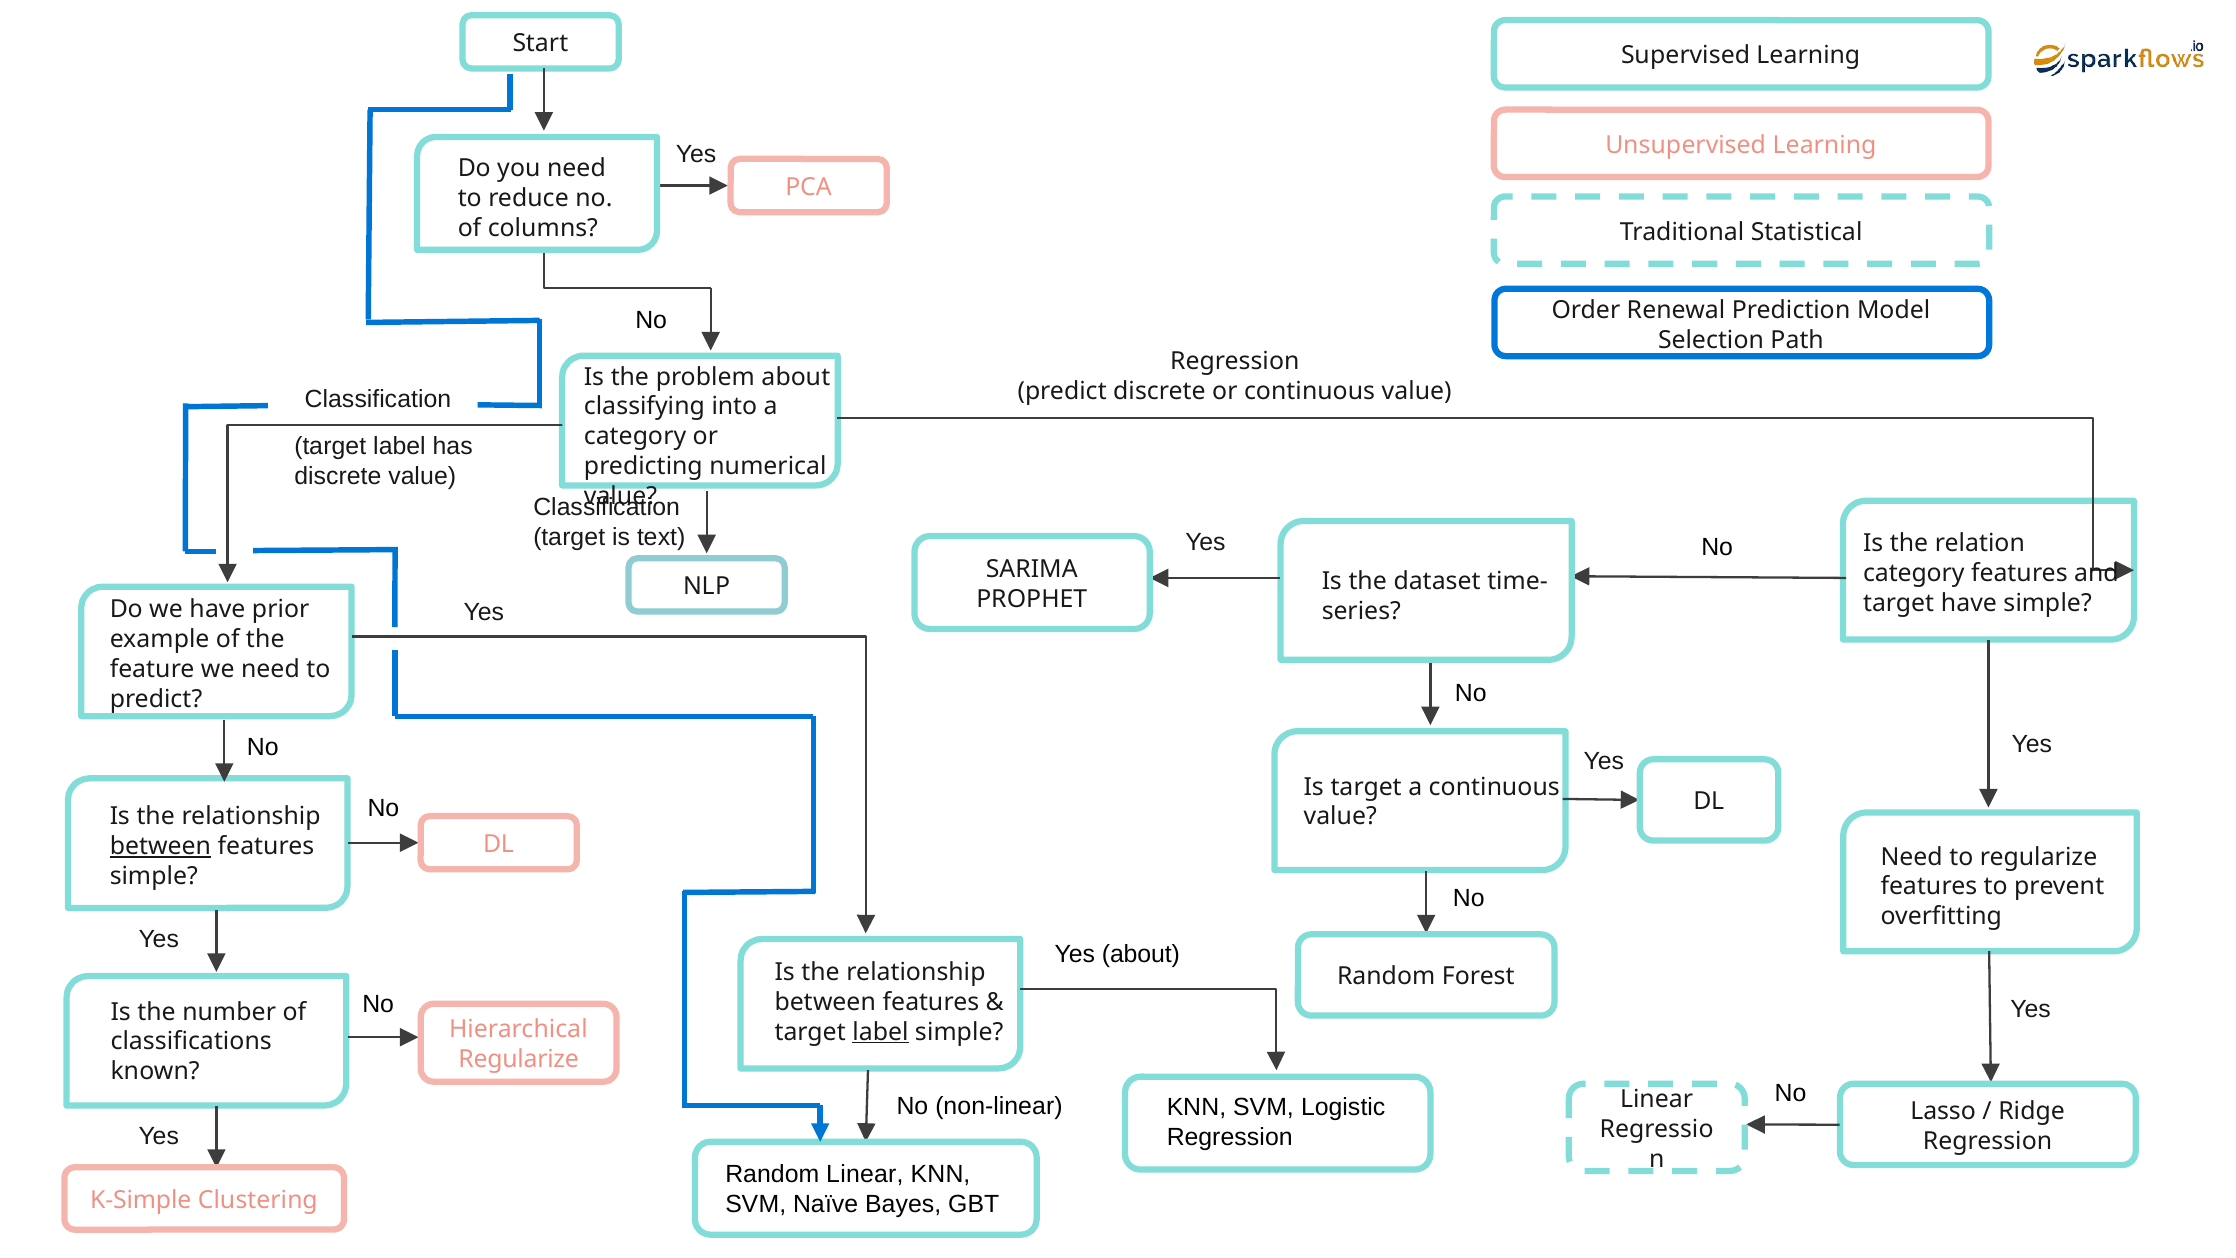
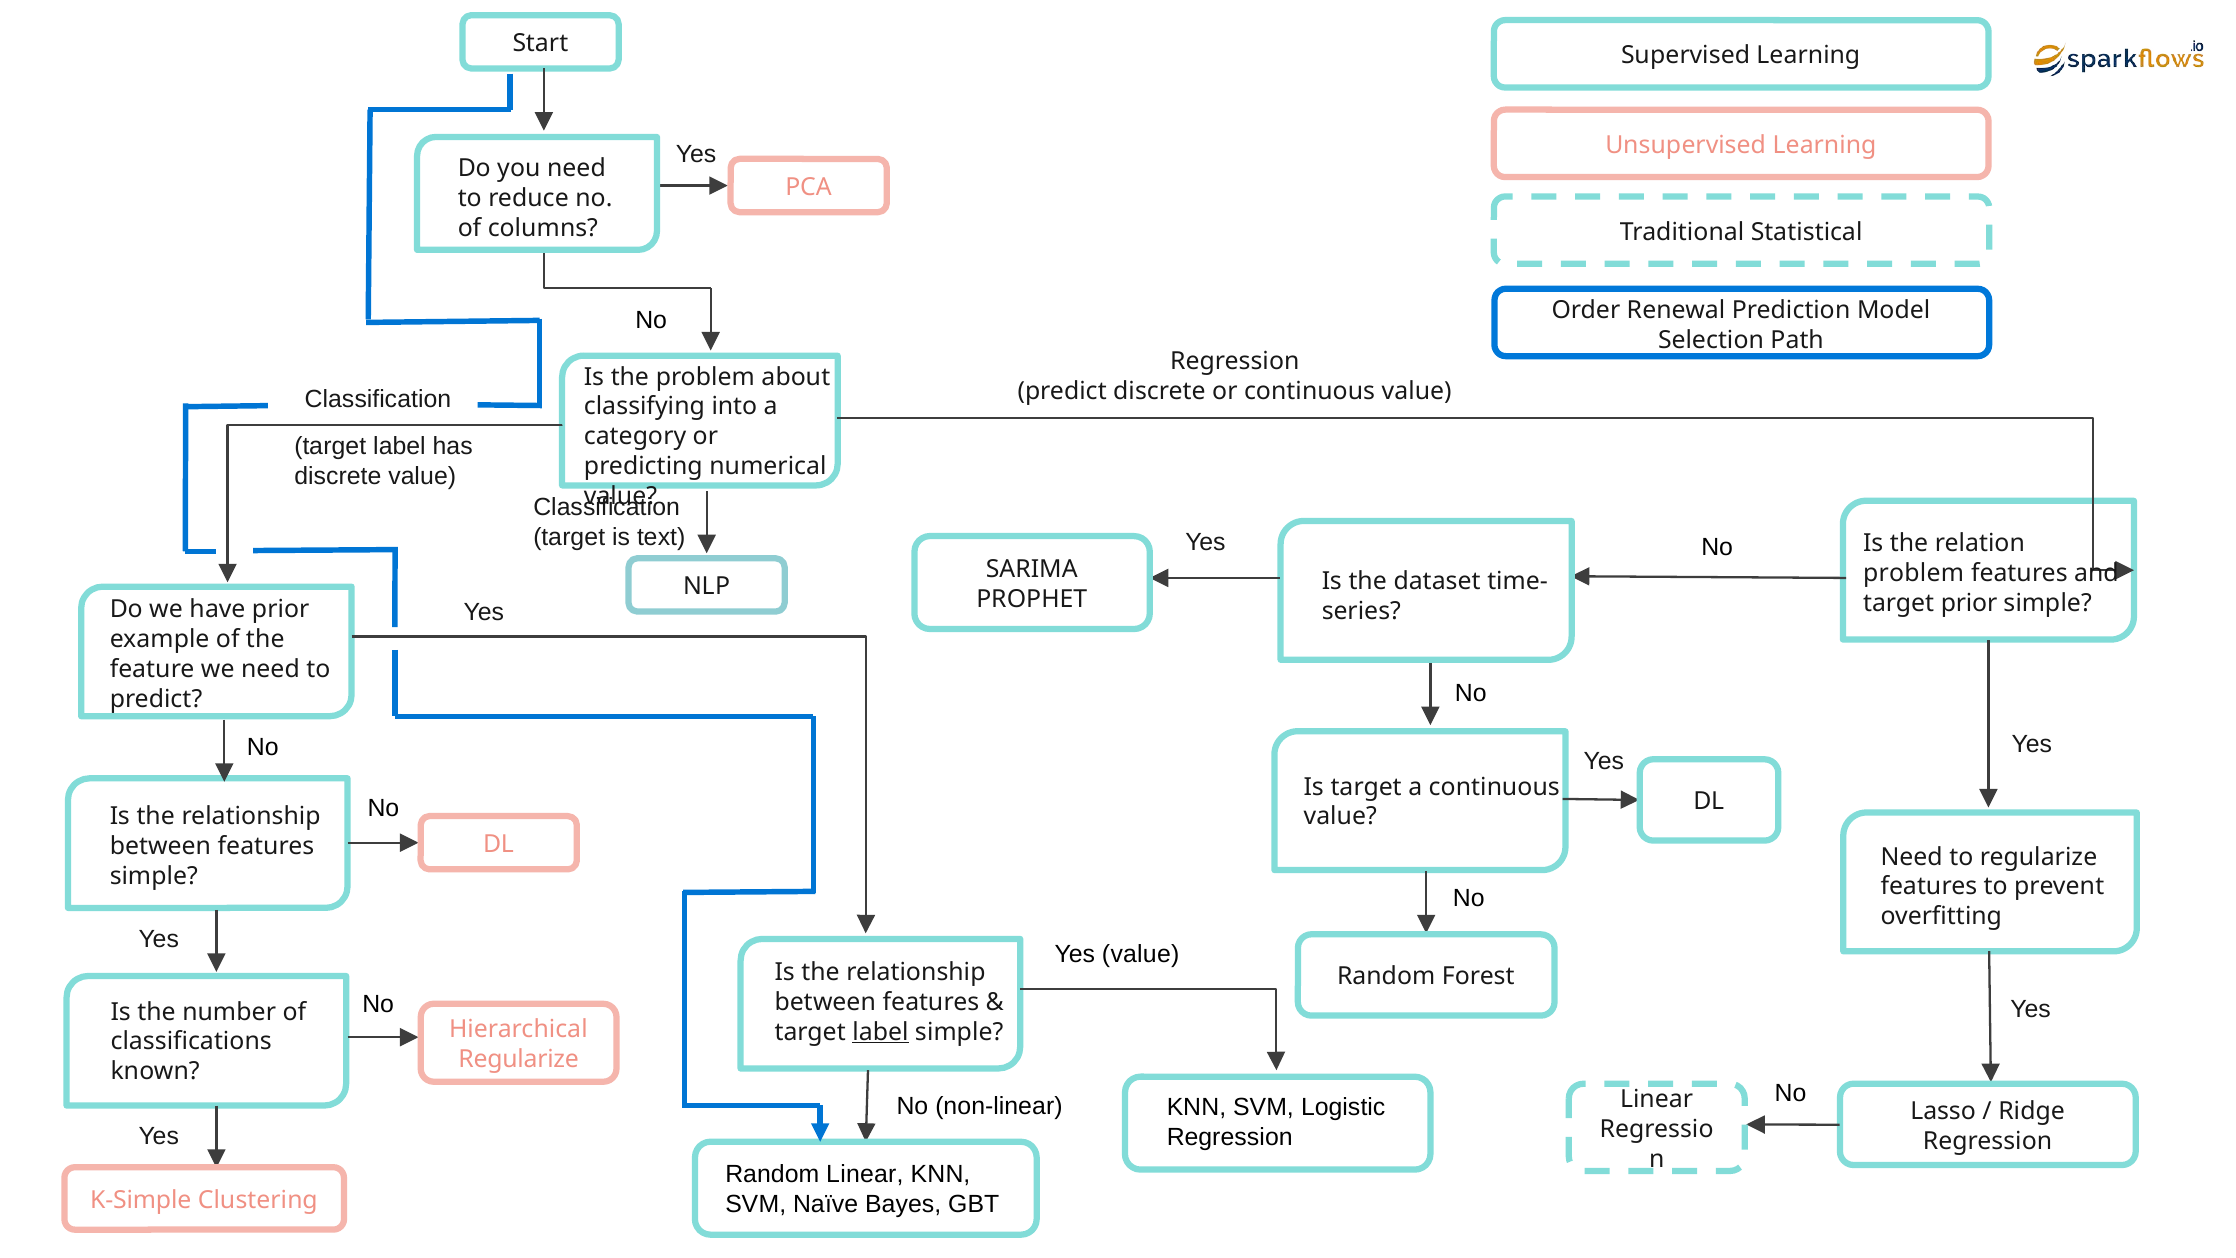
category: category -> problem (1914, 573)
target have: have -> prior (1969, 603)
between underline: present -> none (160, 846)
Yes about: about -> value (1141, 954)
